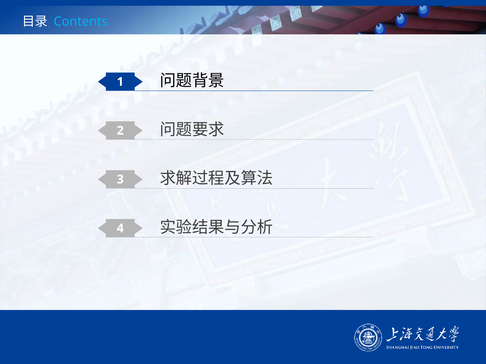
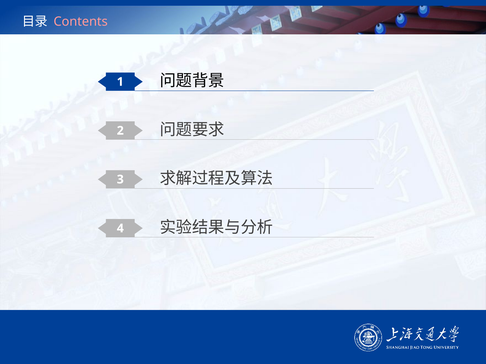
Contents colour: light blue -> pink (81, 22)
